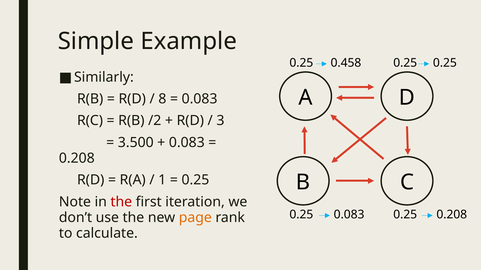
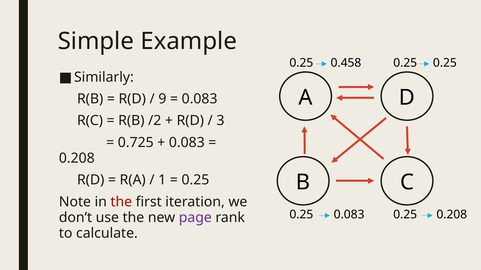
8: 8 -> 9 (162, 99)
3.500: 3.500 -> 0.725 (136, 143)
page colour: orange -> purple (195, 218)
